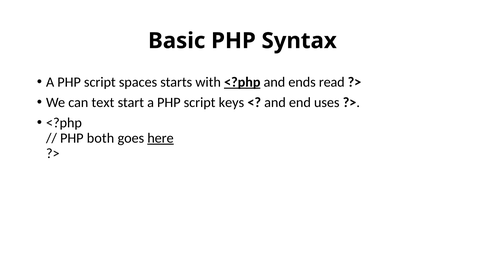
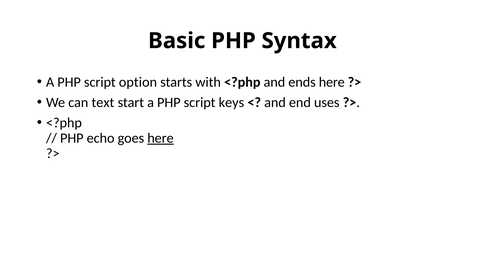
spaces: spaces -> option (138, 82)
<?php underline: present -> none (242, 82)
ends read: read -> here (332, 82)
both: both -> echo (101, 138)
